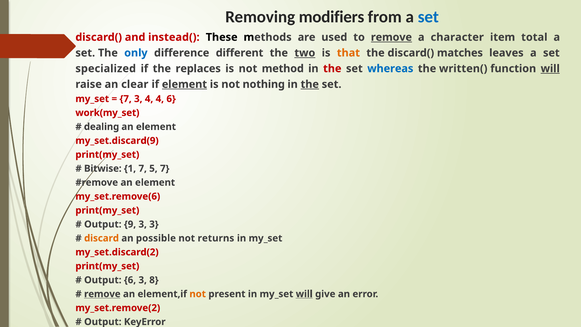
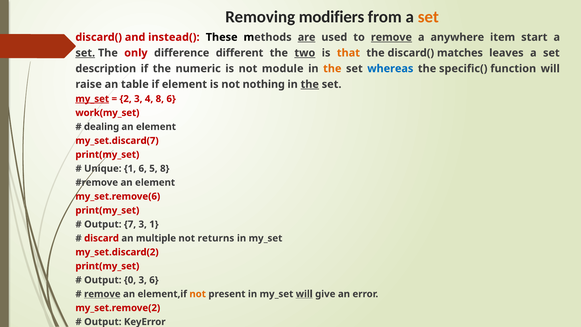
set colour: blue -> orange (428, 17)
are underline: none -> present (307, 37)
character: character -> anywhere (457, 37)
total: total -> start (534, 37)
set underline: none -> present (85, 53)
only colour: blue -> red (136, 53)
specialized: specialized -> description (106, 69)
replaces: replaces -> numeric (198, 69)
method: method -> module (283, 69)
the colour: red -> orange (332, 69)
written(: written( -> specific( (463, 69)
will underline: present -> none (550, 69)
clear: clear -> table (135, 84)
element underline: present -> none (184, 84)
my_set underline: none -> present (92, 99)
7: 7 -> 2 (126, 99)
4 4: 4 -> 8 (160, 99)
my_set.discard(9: my_set.discard(9 -> my_set.discard(7 (117, 141)
Bitwise: Bitwise -> Unique (103, 168)
1 7: 7 -> 6 (143, 168)
5 7: 7 -> 8 (165, 168)
9: 9 -> 7 (130, 224)
3 3: 3 -> 1 (154, 224)
discard colour: orange -> red (102, 238)
possible: possible -> multiple (156, 238)
Output 6: 6 -> 0 (130, 280)
3 8: 8 -> 6 (154, 280)
